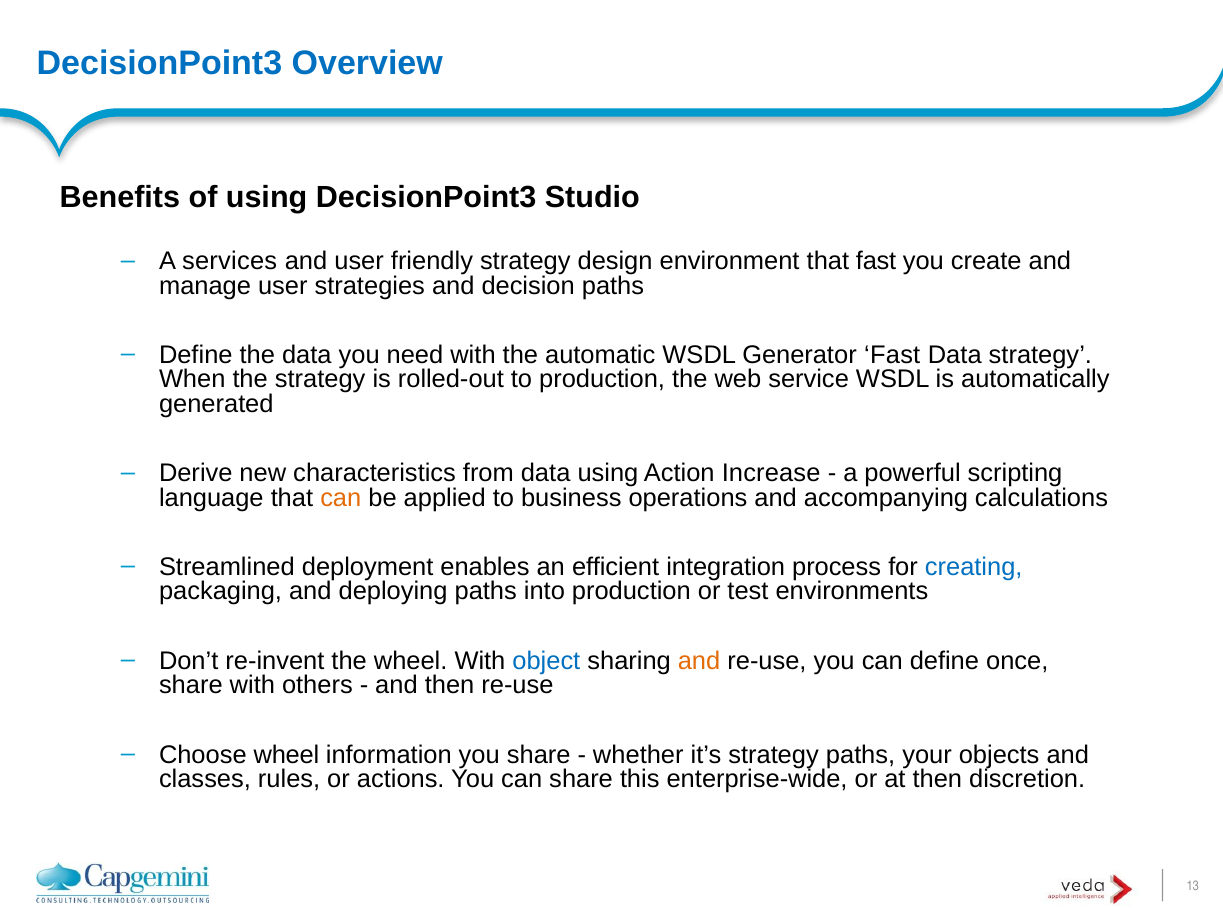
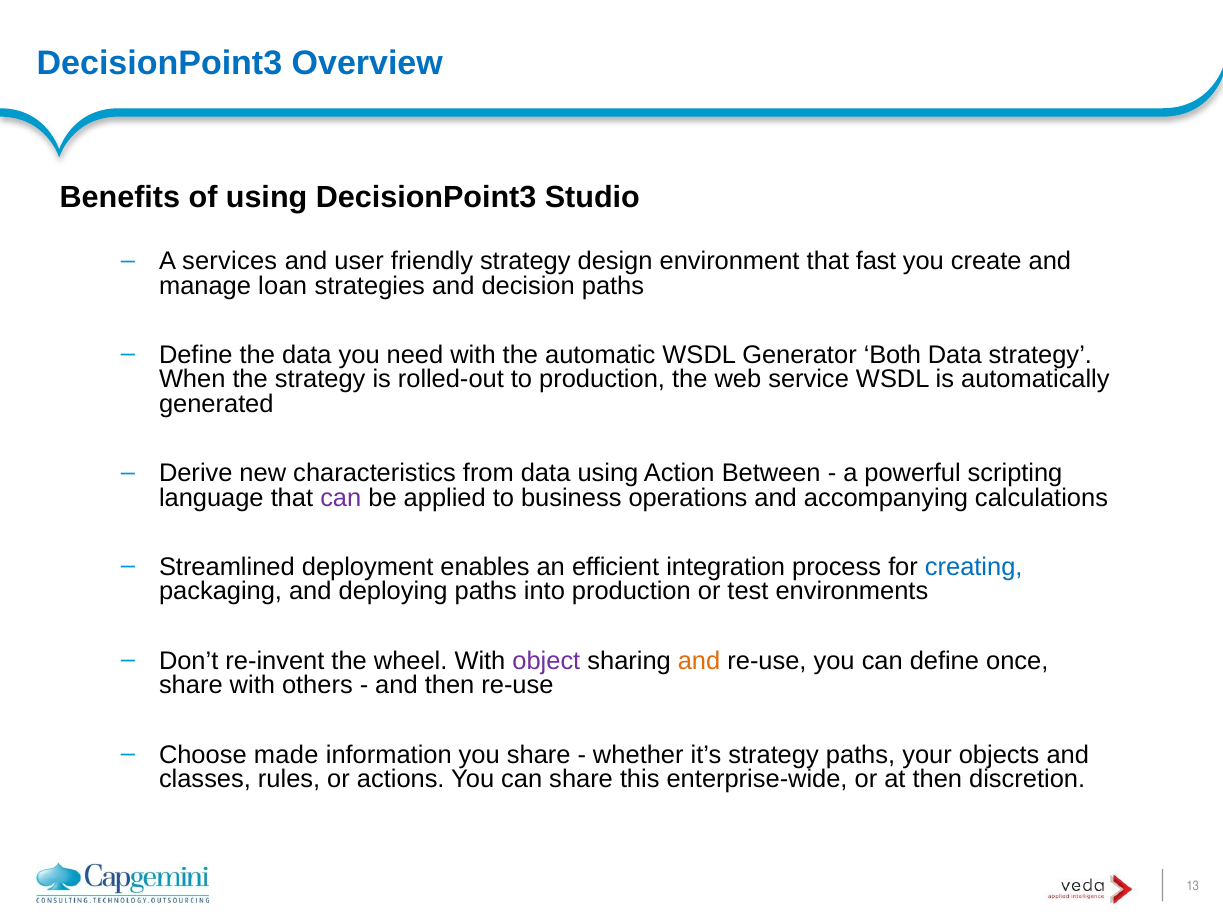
manage user: user -> loan (283, 286)
Generator Fast: Fast -> Both (892, 355)
Increase: Increase -> Between (771, 473)
can colour: orange -> purple (341, 498)
object colour: blue -> purple (546, 661)
Choose wheel: wheel -> made (286, 755)
